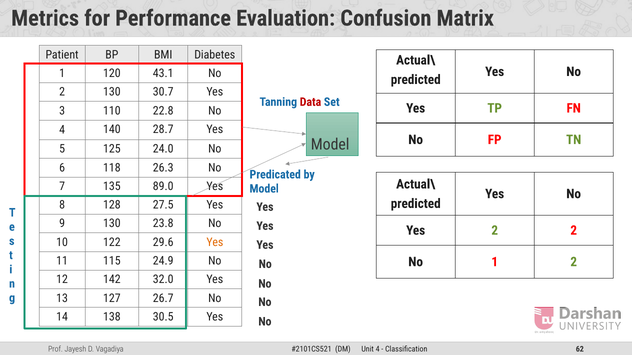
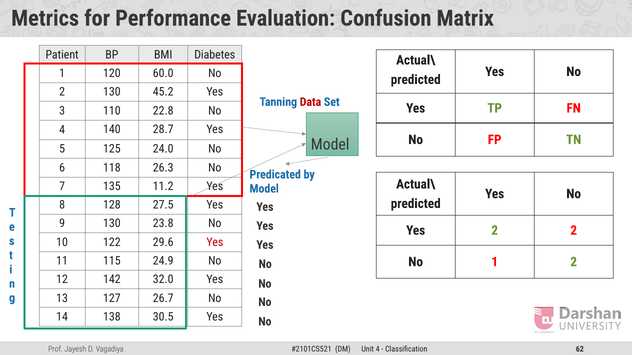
43.1: 43.1 -> 60.0 (163, 74)
30.7: 30.7 -> 45.2 (163, 92)
89.0: 89.0 -> 11.2 (163, 187)
Yes colour: orange -> red (215, 243)
